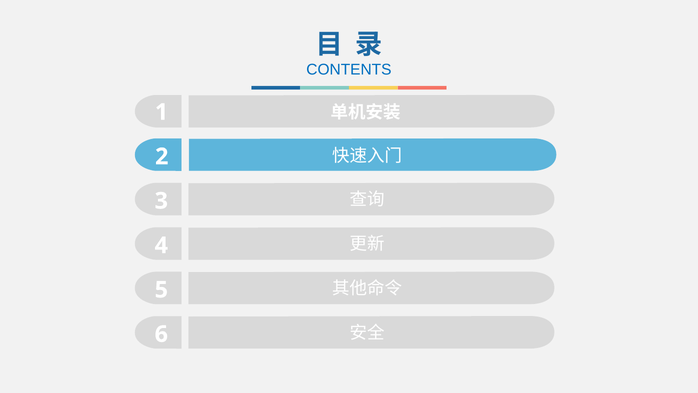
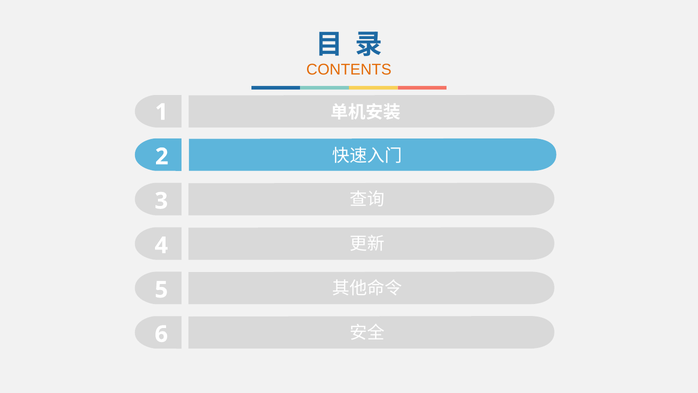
CONTENTS colour: blue -> orange (349, 69)
